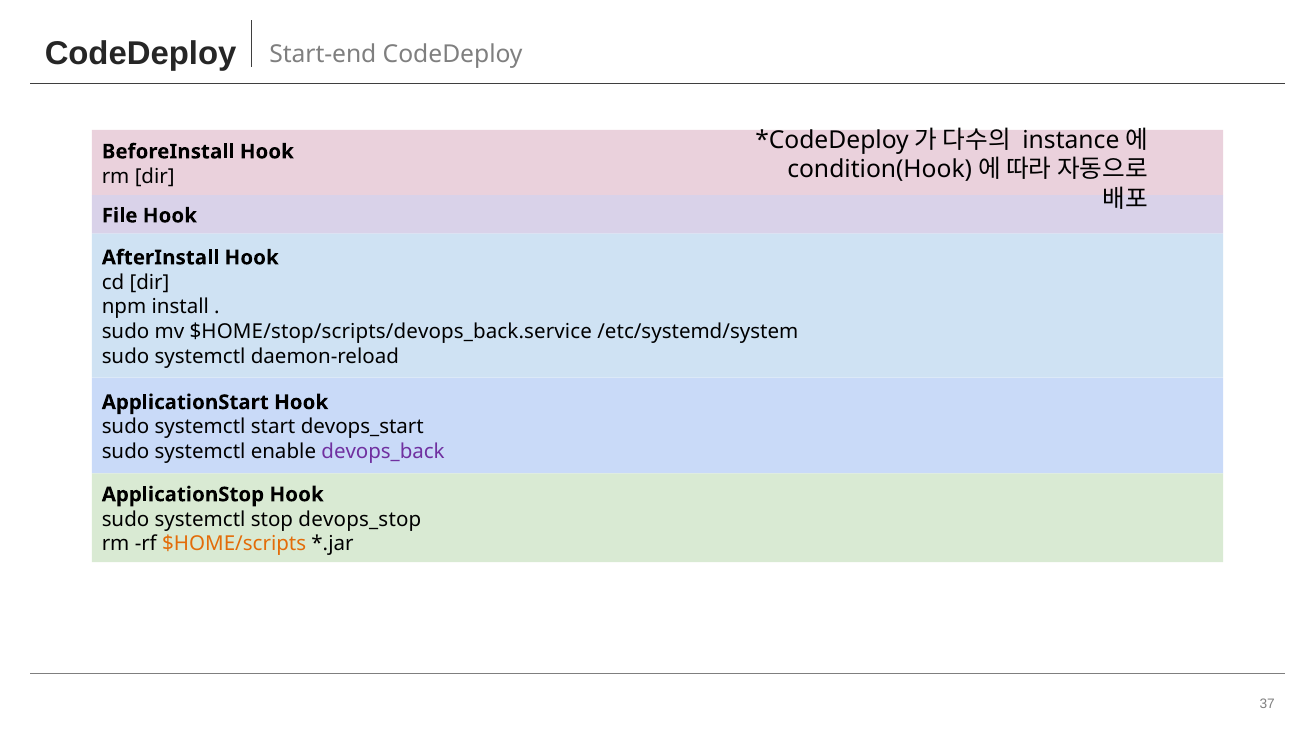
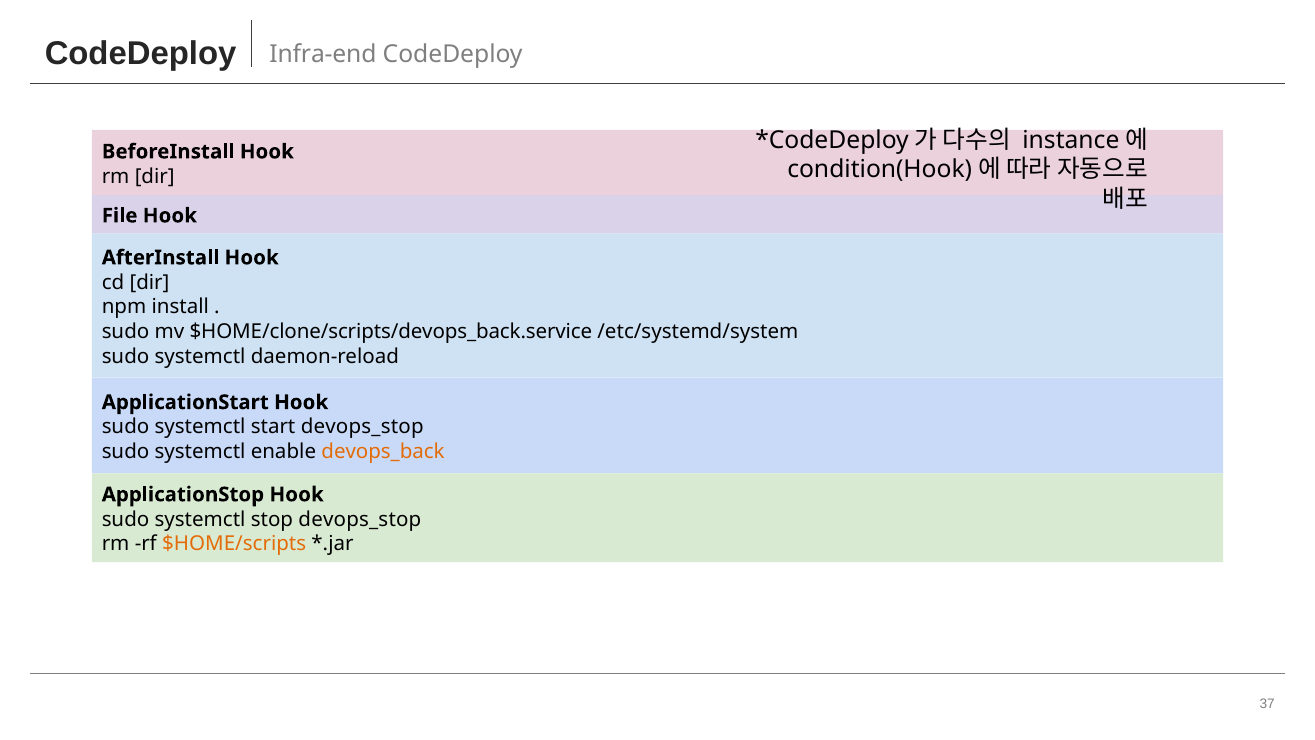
Start-end: Start-end -> Infra-end (323, 54)
$HOME/stop/scripts/devops_back.service: $HOME/stop/scripts/devops_back.service -> $HOME/clone/scripts/devops_back.service (391, 331)
start devops_start: devops_start -> devops_stop (362, 427)
devops_back colour: purple -> orange (383, 451)
